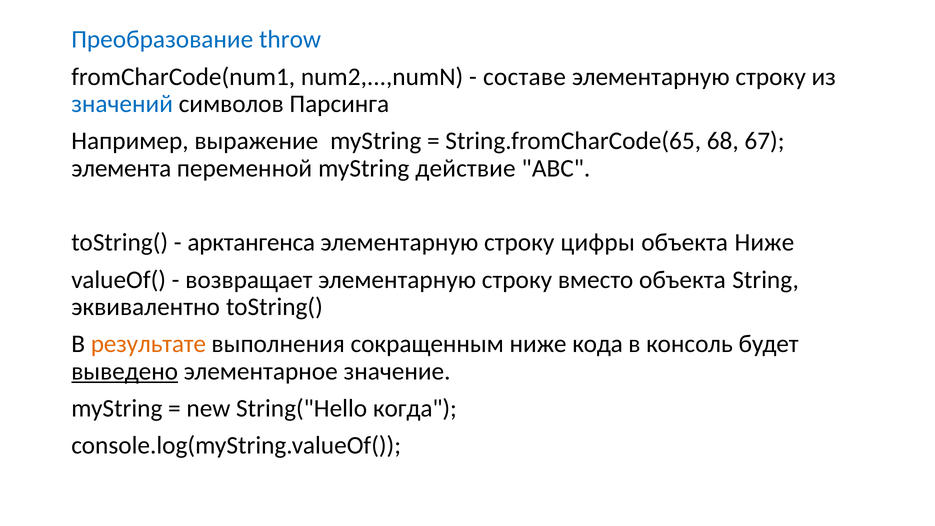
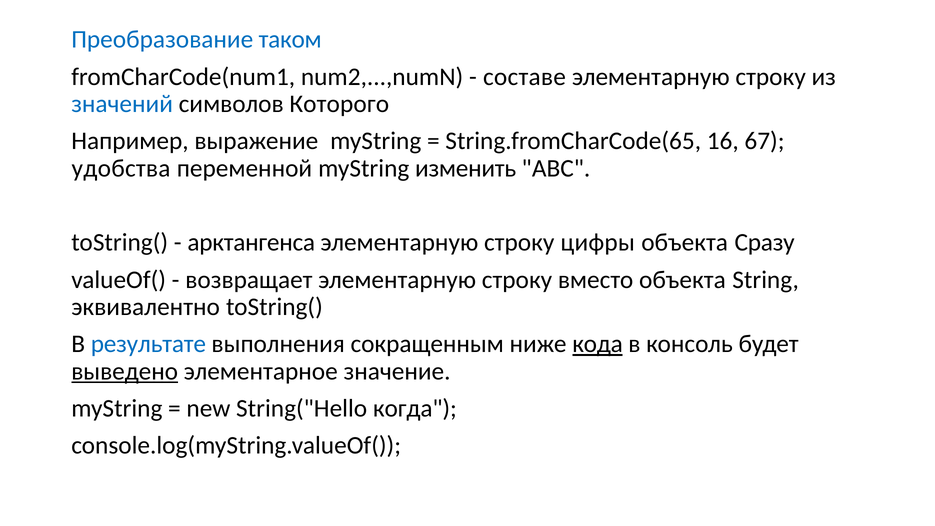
throw: throw -> таком (290, 40)
Парсинга: Парсинга -> Которого (339, 104)
68: 68 -> 16 (723, 141)
элемента: элемента -> удобства (121, 168)
действие: действие -> изменить (466, 168)
объекта Ниже: Ниже -> Сразу (765, 243)
результате colour: orange -> blue (148, 344)
кода underline: none -> present (598, 344)
